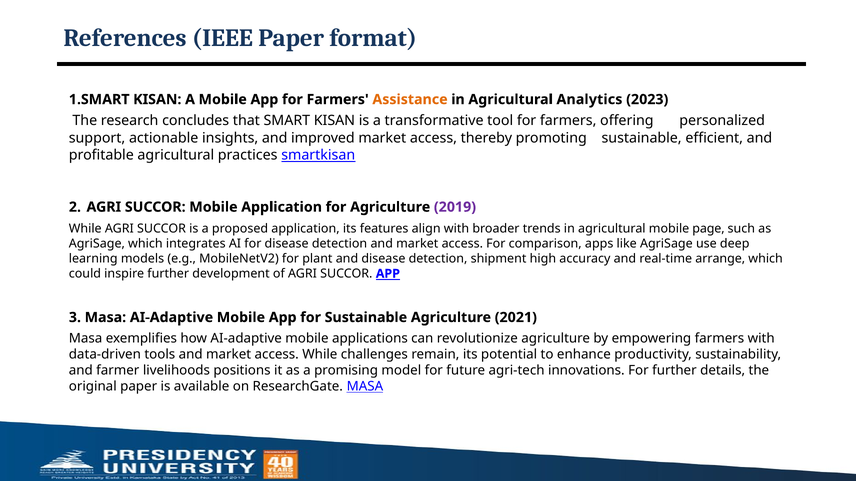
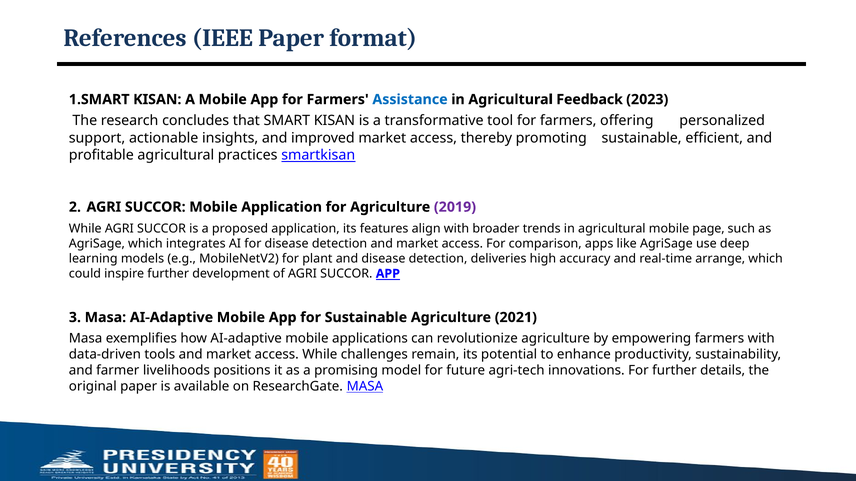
Assistance colour: orange -> blue (410, 100)
Analytics: Analytics -> Feedback (590, 100)
shipment: shipment -> deliveries (499, 259)
